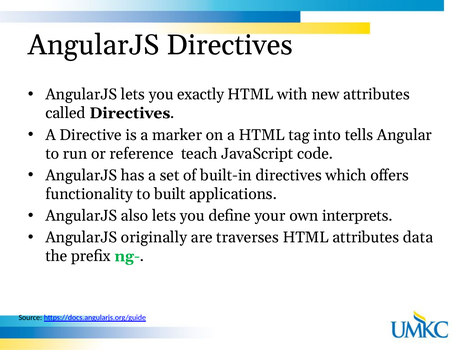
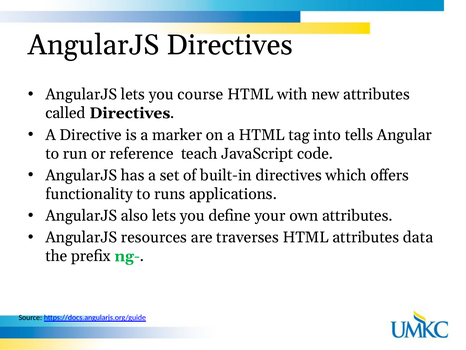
exactly: exactly -> course (200, 94)
built: built -> runs (170, 194)
own interprets: interprets -> attributes (357, 215)
originally: originally -> resources (154, 237)
